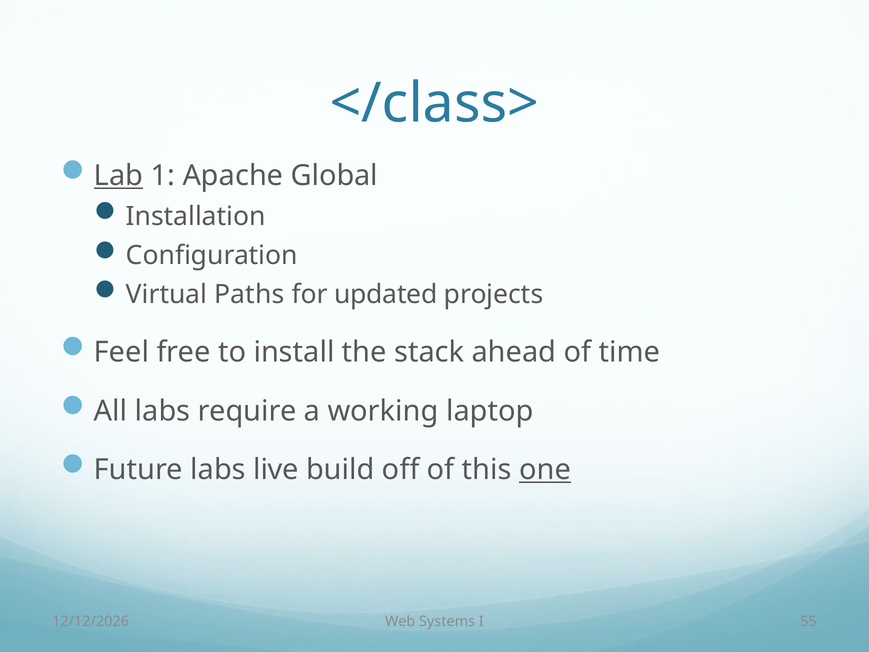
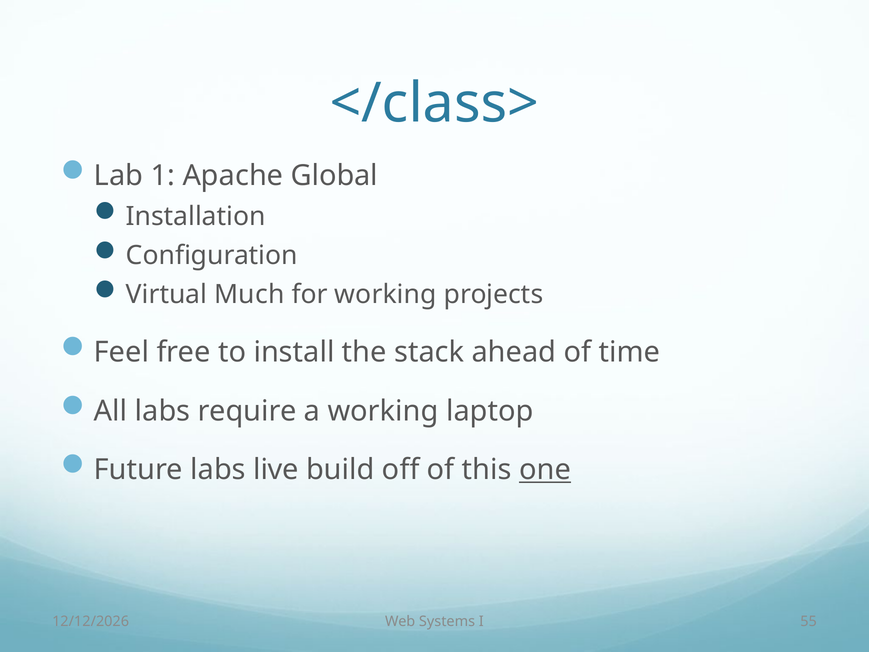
Lab underline: present -> none (119, 176)
Paths: Paths -> Much (249, 294)
for updated: updated -> working (386, 294)
